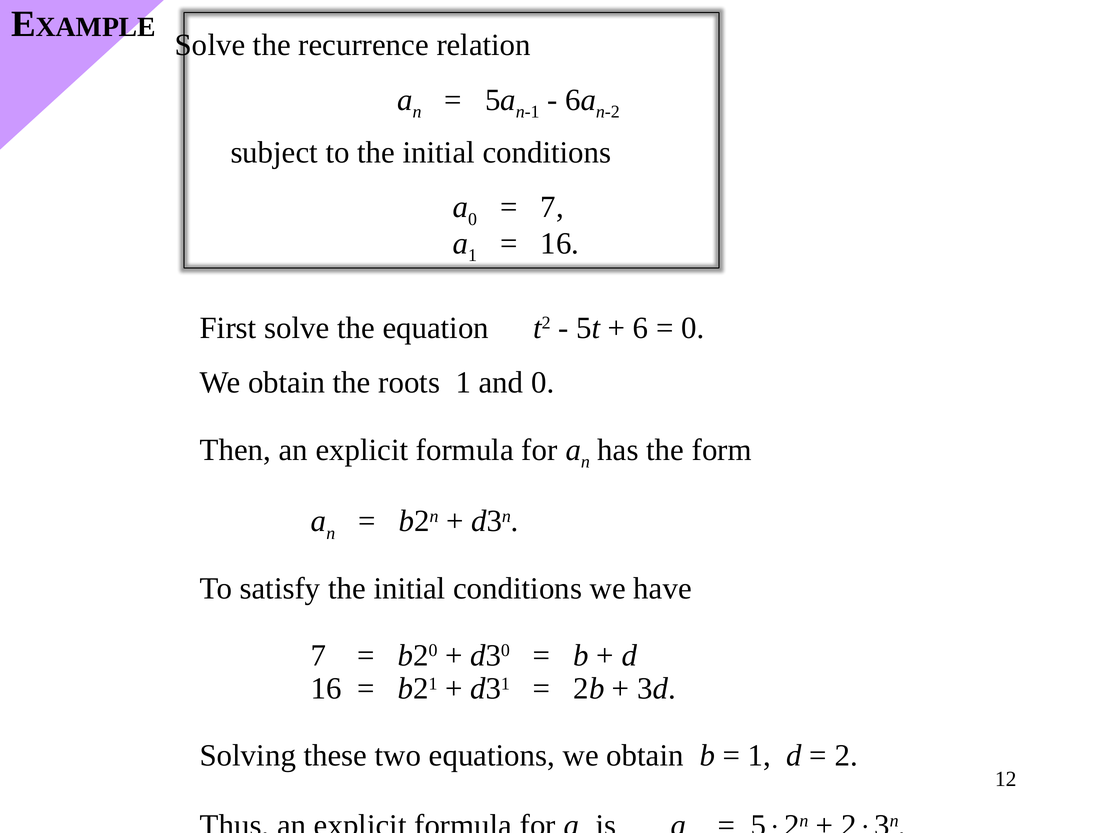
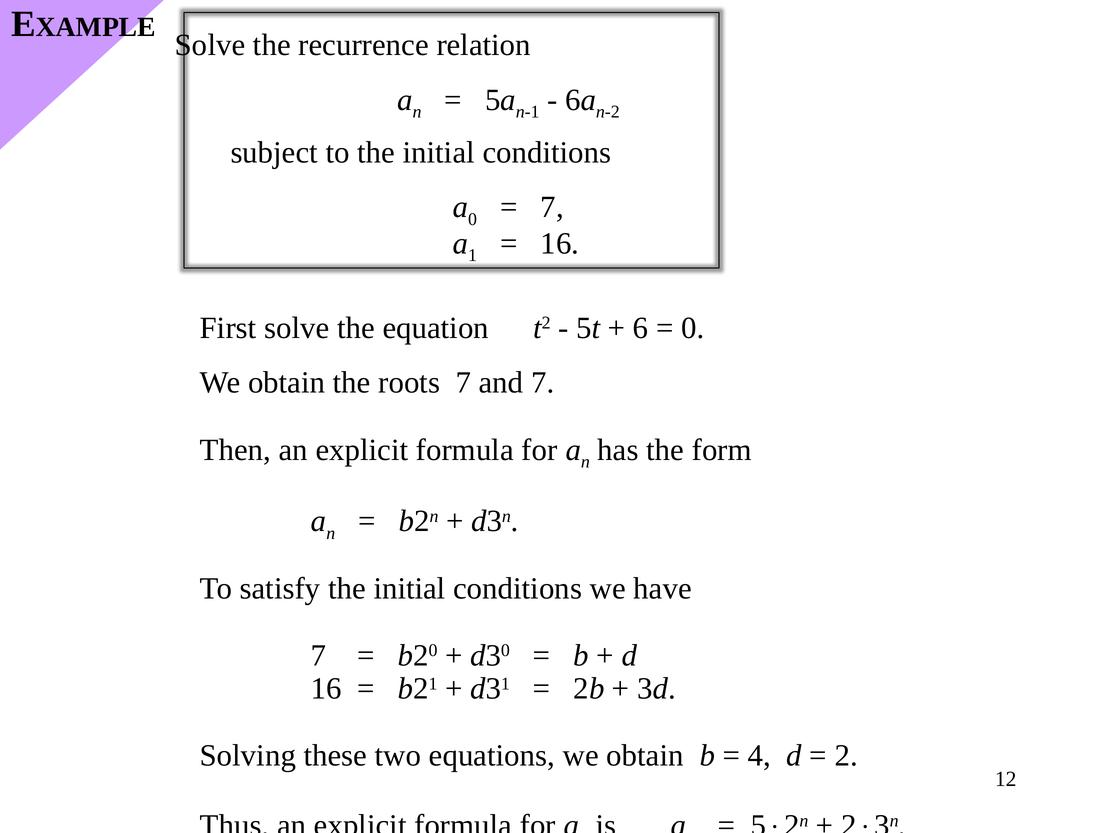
roots 1: 1 -> 7 (463, 383)
and 0: 0 -> 7 (543, 383)
1: 1 -> 4 (759, 756)
